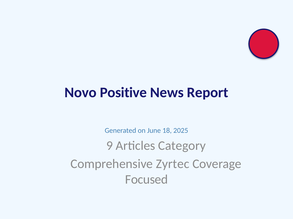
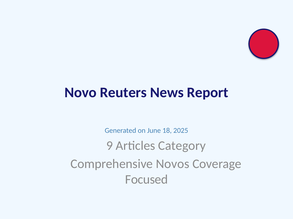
Positive: Positive -> Reuters (123, 93)
Zyrtec: Zyrtec -> Novos (173, 164)
